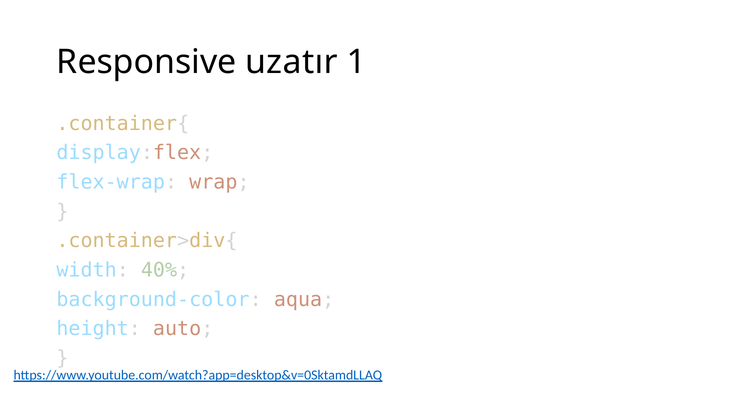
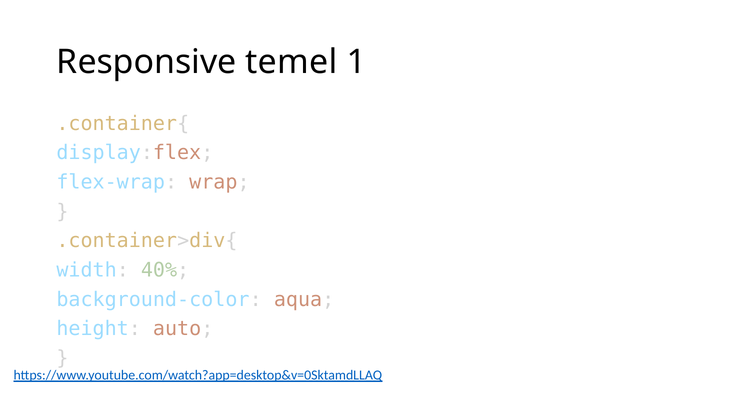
uzatır: uzatır -> temel (291, 62)
